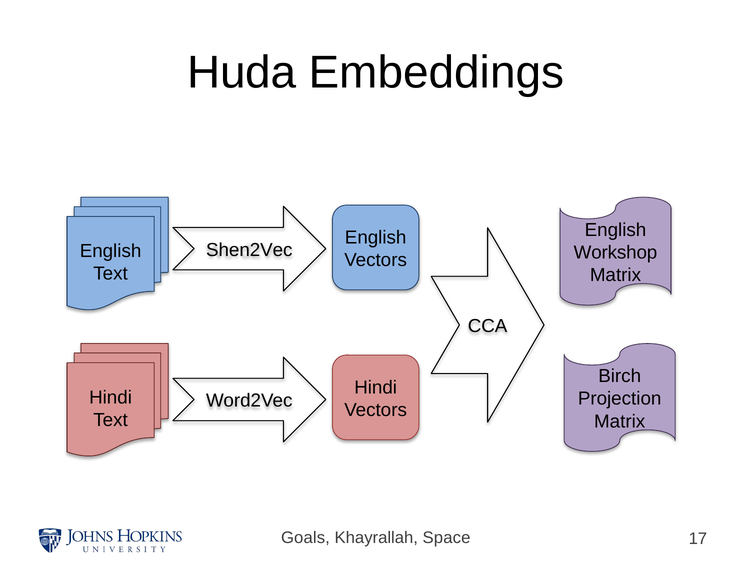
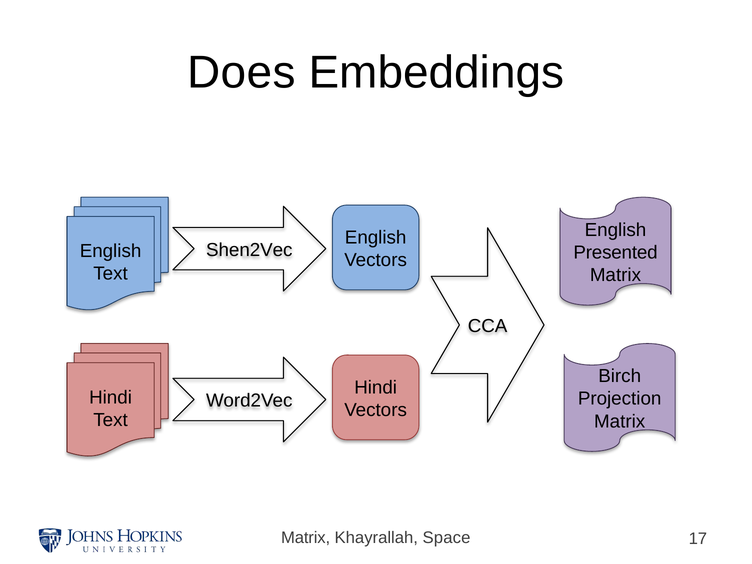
Huda: Huda -> Does (241, 73)
Workshop: Workshop -> Presented (616, 252)
Goals: Goals -> Matrix (306, 538)
